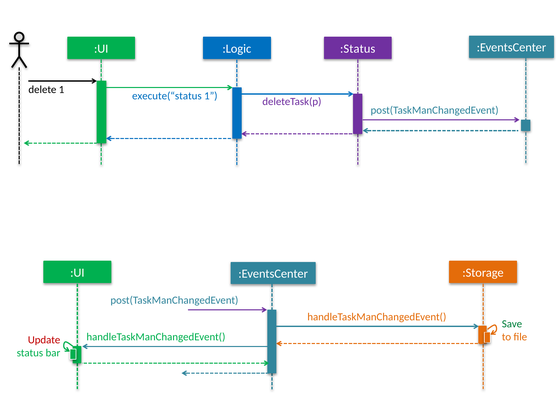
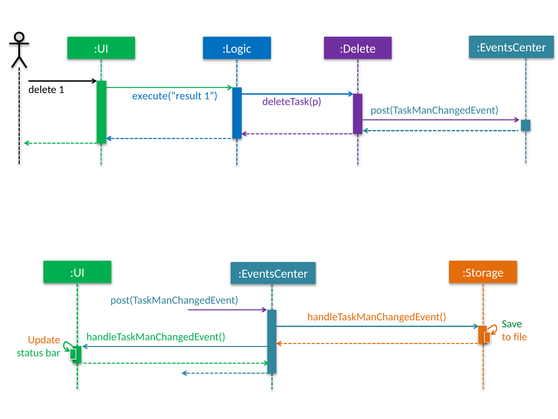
:Status: :Status -> :Delete (358, 49)
execute(“status: execute(“status -> execute(“result (167, 96)
Update colour: red -> orange (44, 340)
